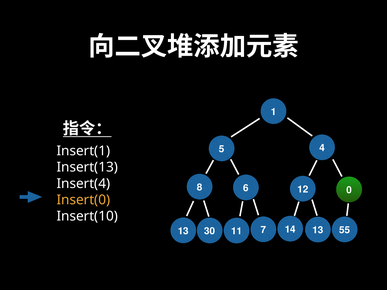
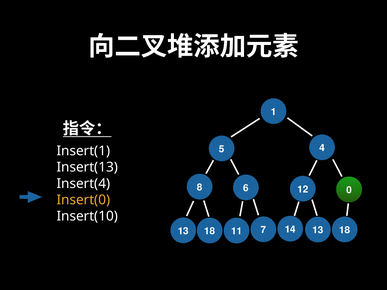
55: 55 -> 18 (345, 230)
30: 30 -> 18 (210, 231)
